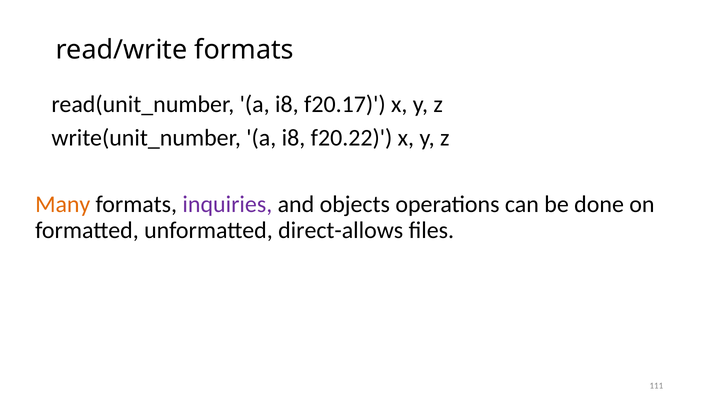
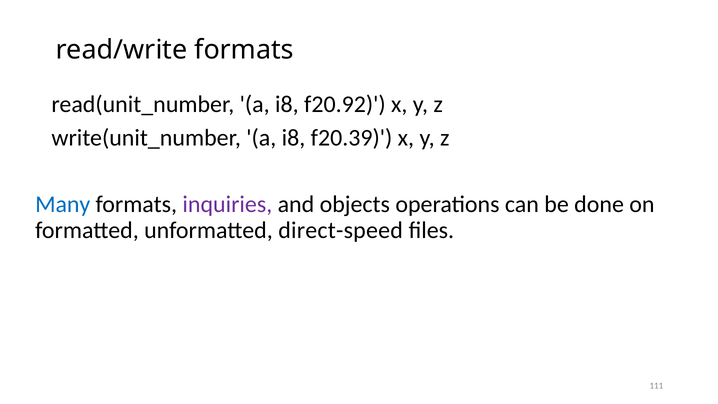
f20.17: f20.17 -> f20.92 (345, 104)
f20.22: f20.22 -> f20.39 (352, 138)
Many colour: orange -> blue (63, 205)
direct-allows: direct-allows -> direct-speed (341, 230)
